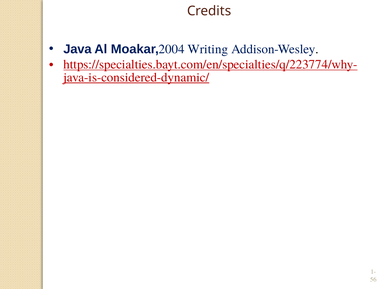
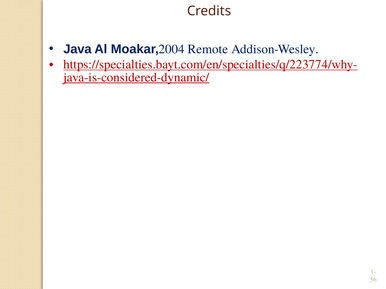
Writing: Writing -> Remote (208, 49)
